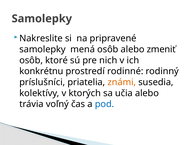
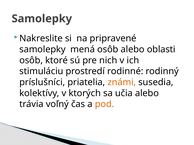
zmeniť: zmeniť -> oblasti (161, 50)
konkrétnu: konkrétnu -> stimuláciu (41, 71)
pod colour: blue -> orange (105, 104)
